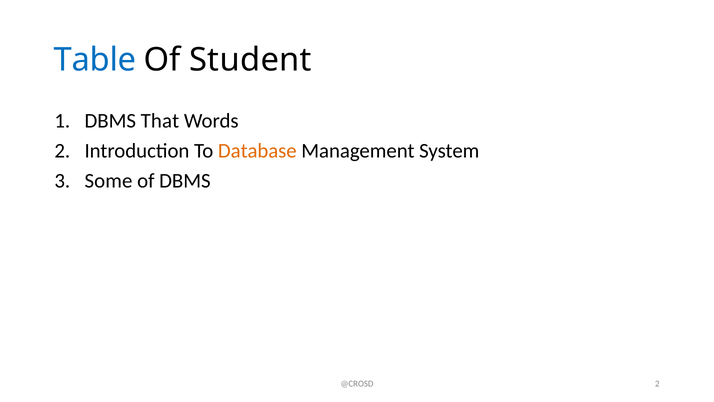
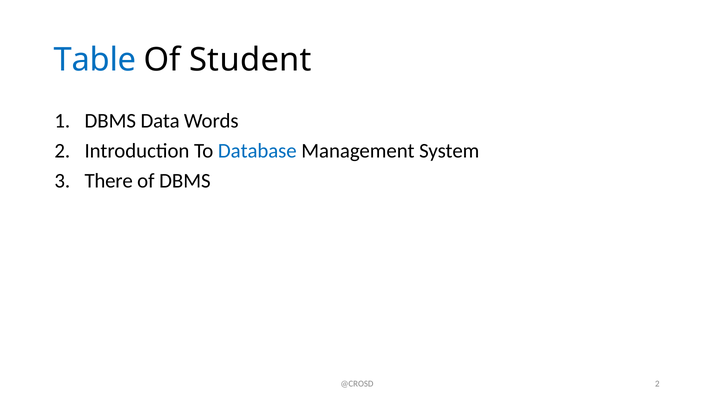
That: That -> Data (160, 121)
Database colour: orange -> blue (257, 151)
Some: Some -> There (109, 181)
